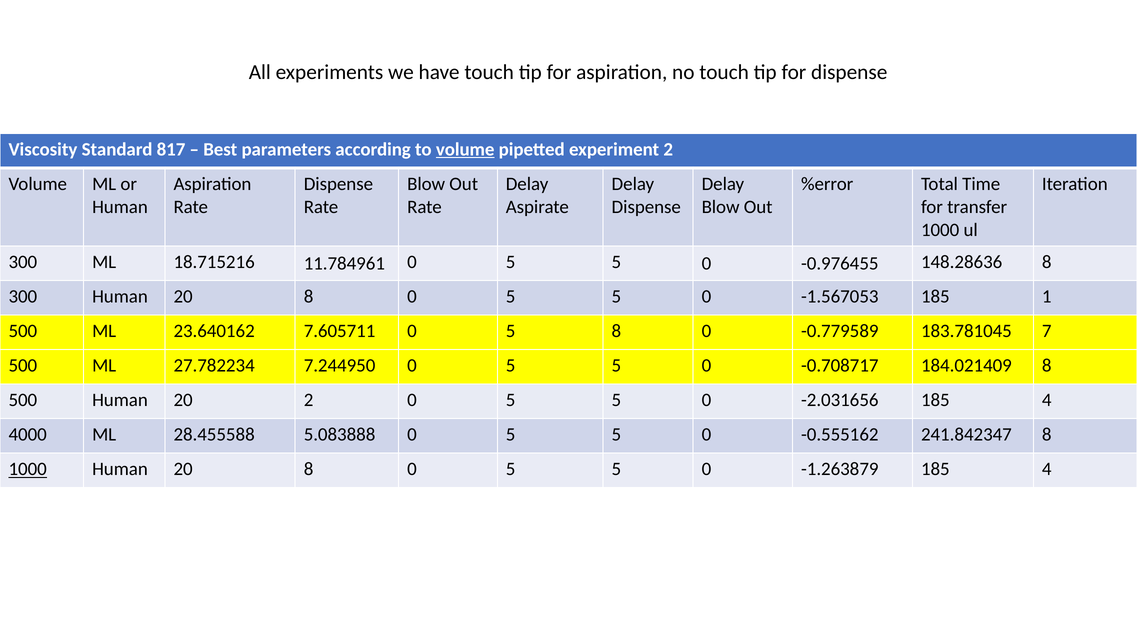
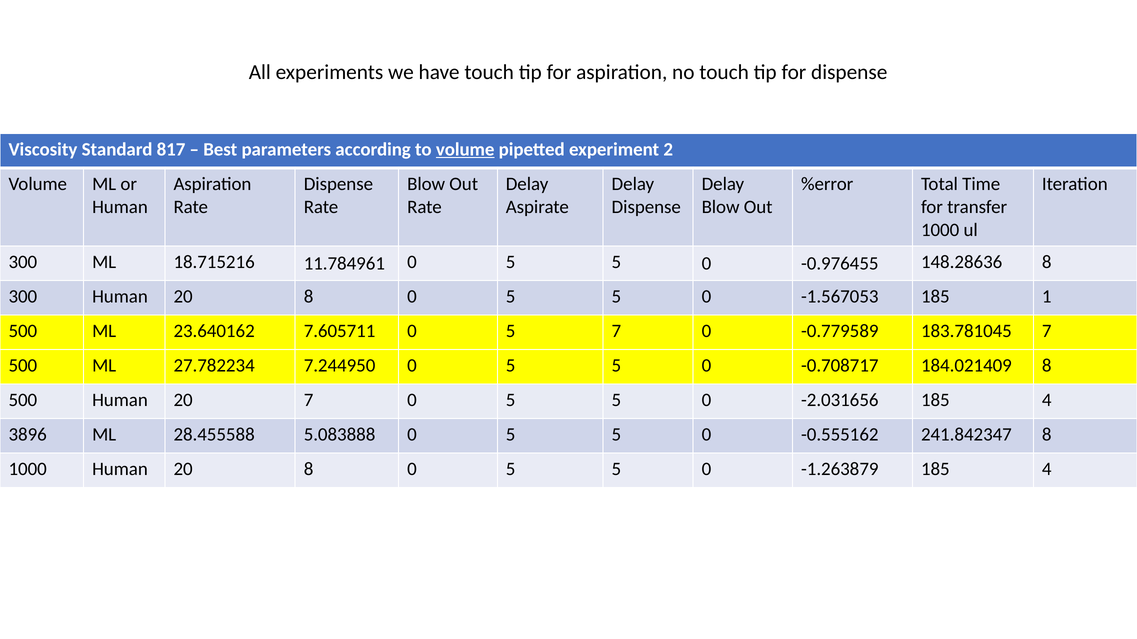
5 8: 8 -> 7 (616, 331)
20 2: 2 -> 7 (309, 400)
4000: 4000 -> 3896 (28, 435)
1000 underline: present -> none (28, 470)
